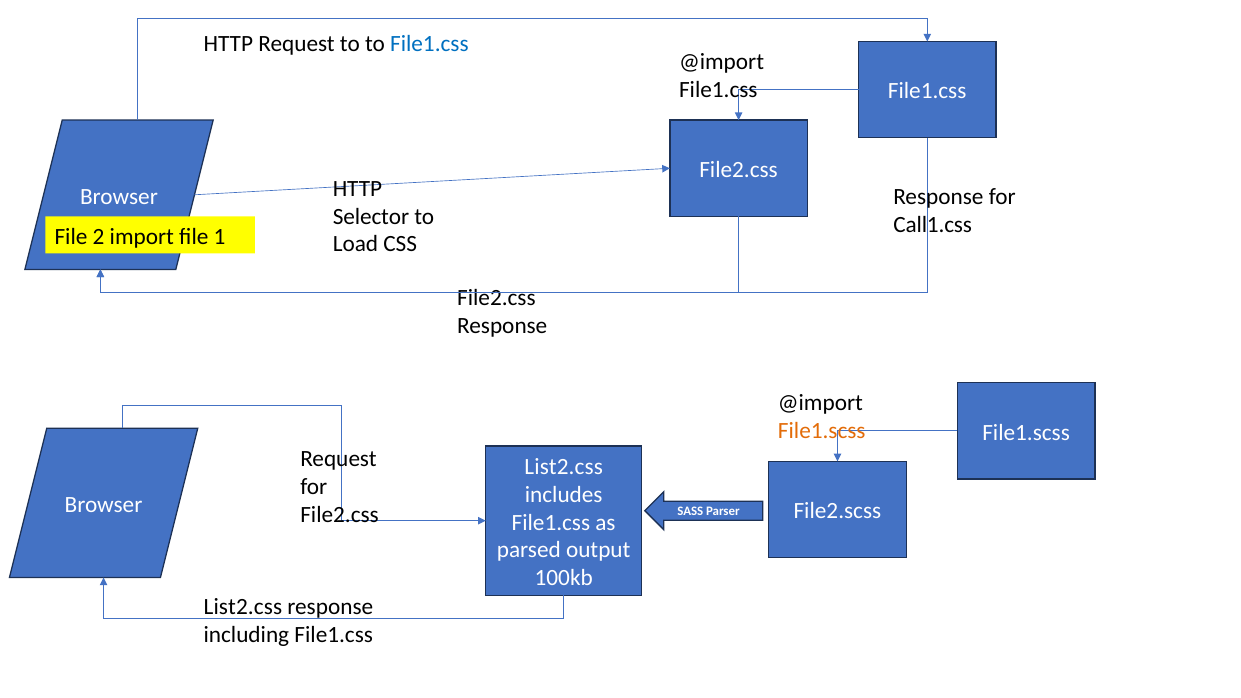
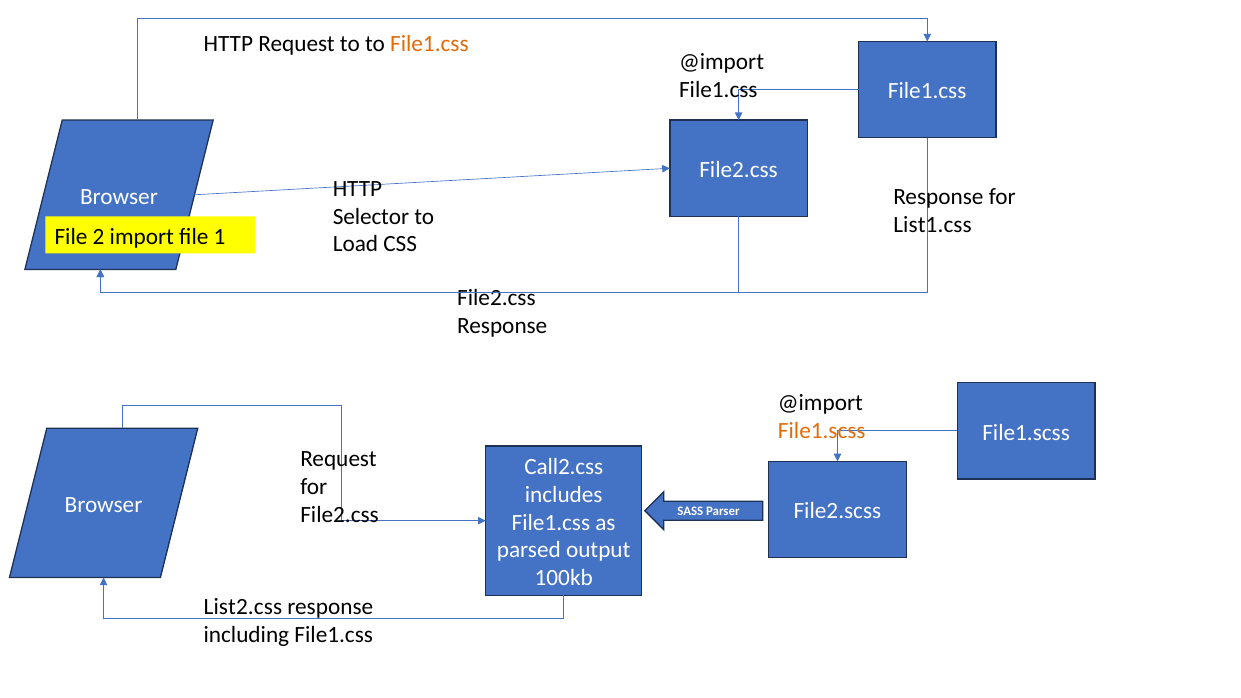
File1.css colour: blue -> orange (429, 44)
Call1.css: Call1.css -> List1.css (933, 224)
List2.css: List2.css -> Call2.css (564, 467)
